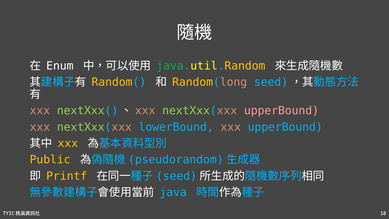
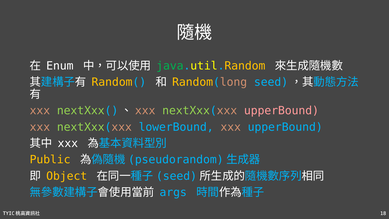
xxx colour: yellow -> white (68, 143)
Printf: Printf -> Object (67, 176)
java: java -> args (173, 192)
